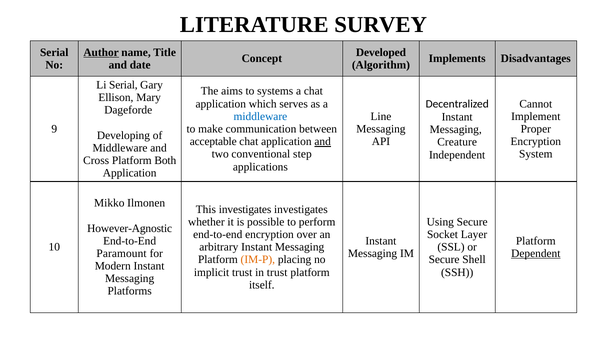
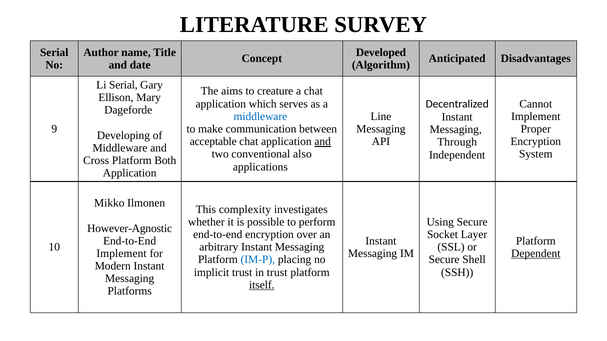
Author underline: present -> none (101, 52)
Implements: Implements -> Anticipated (457, 59)
systems: systems -> creature (275, 91)
Creature: Creature -> Through (457, 142)
step: step -> also (302, 154)
This investigates: investigates -> complexity (245, 210)
Paramount: Paramount -> Implement (122, 254)
IM-P colour: orange -> blue (258, 260)
itself underline: none -> present (262, 285)
